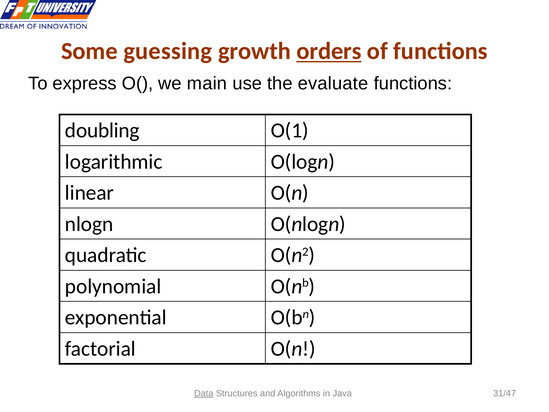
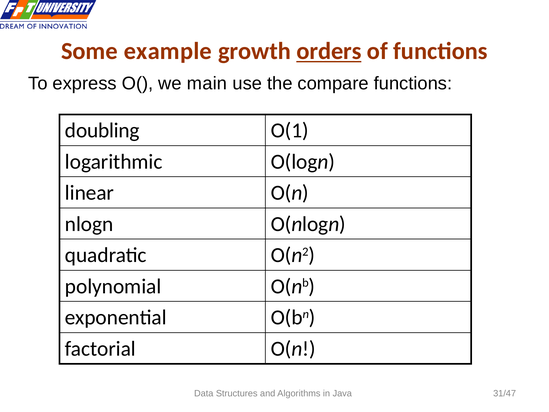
guessing: guessing -> example (168, 51)
evaluate: evaluate -> compare (333, 84)
Data underline: present -> none (204, 393)
